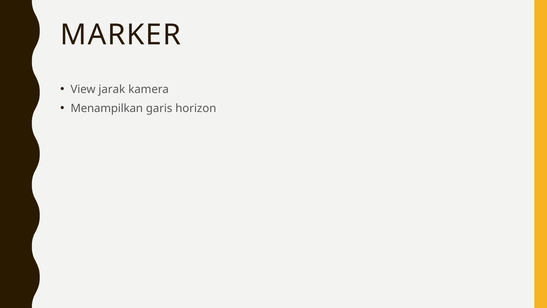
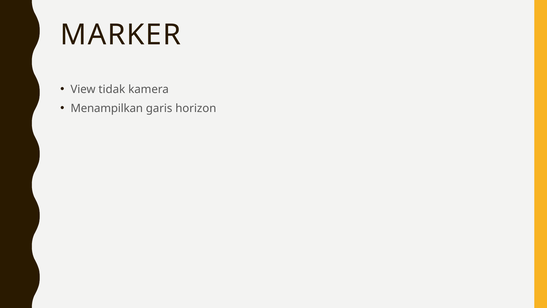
jarak: jarak -> tidak (112, 89)
